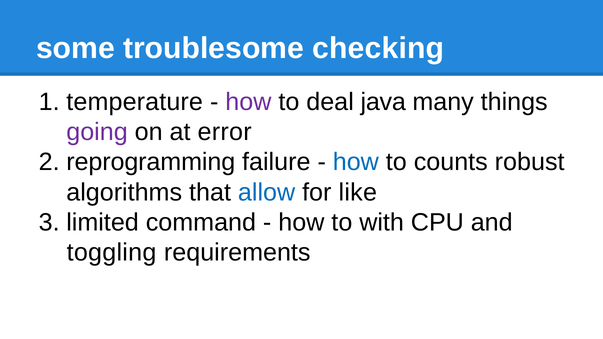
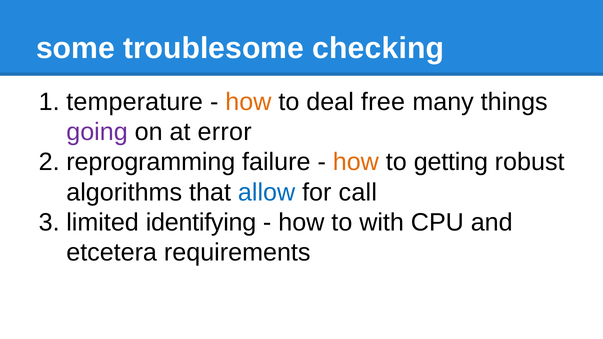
how colour: purple -> orange (248, 102)
java: java -> free (383, 102)
how colour: blue -> orange (356, 162)
counts: counts -> getting (451, 162)
like: like -> call (358, 192)
command: command -> identifying (201, 223)
toggling: toggling -> etcetera (112, 253)
